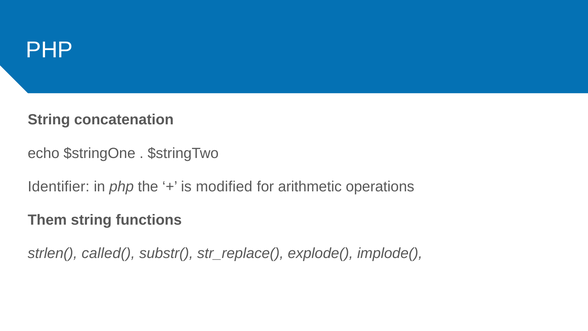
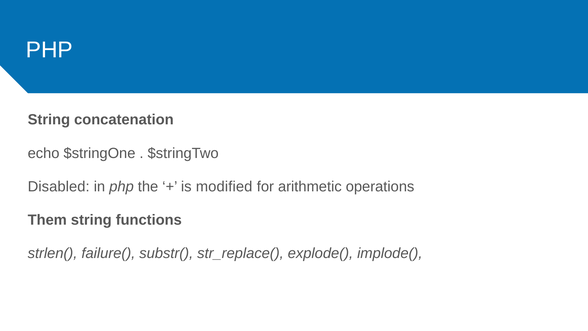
Identifier: Identifier -> Disabled (59, 186)
called(: called( -> failure( (108, 253)
